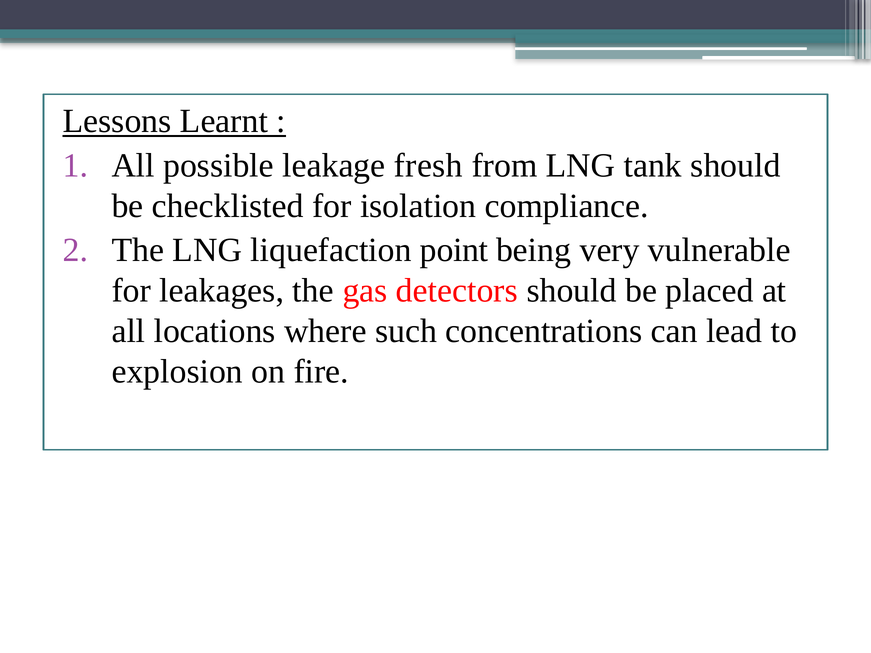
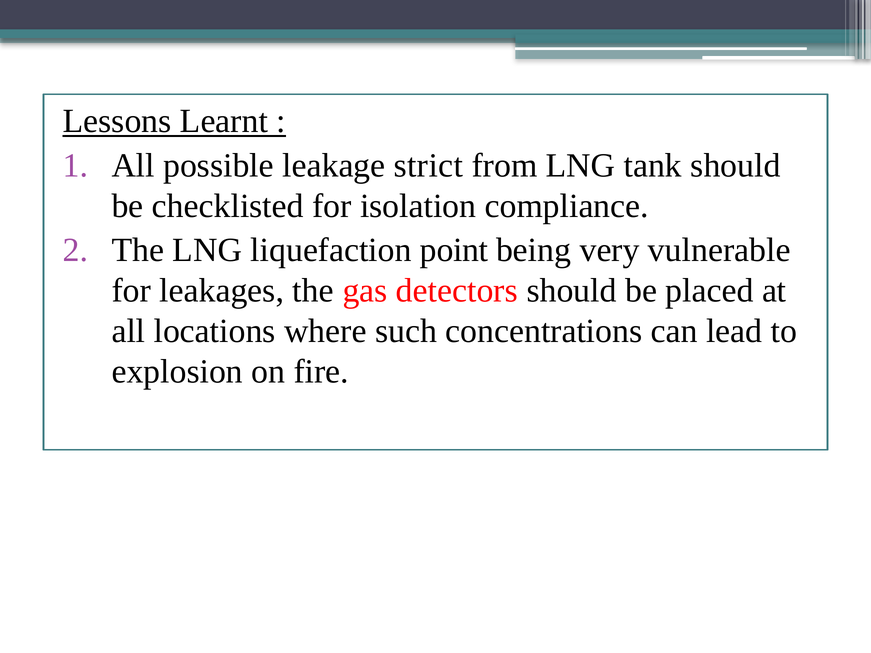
fresh: fresh -> strict (428, 165)
